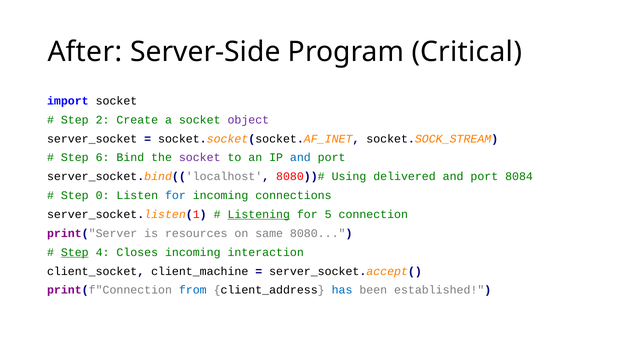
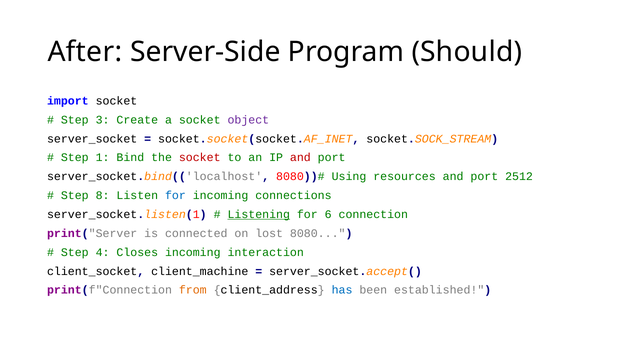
Critical: Critical -> Should (467, 52)
2: 2 -> 3 (103, 120)
6: 6 -> 1 (103, 158)
socket colour: purple -> red (200, 158)
and colour: blue -> red (300, 158)
delivered: delivered -> resources (405, 177)
8084: 8084 -> 2512 (519, 177)
0: 0 -> 8 (103, 196)
5: 5 -> 6 (328, 214)
resources: resources -> connected (196, 233)
same: same -> lost (269, 233)
Step underline: present -> none (75, 252)
from colour: blue -> orange (193, 290)
